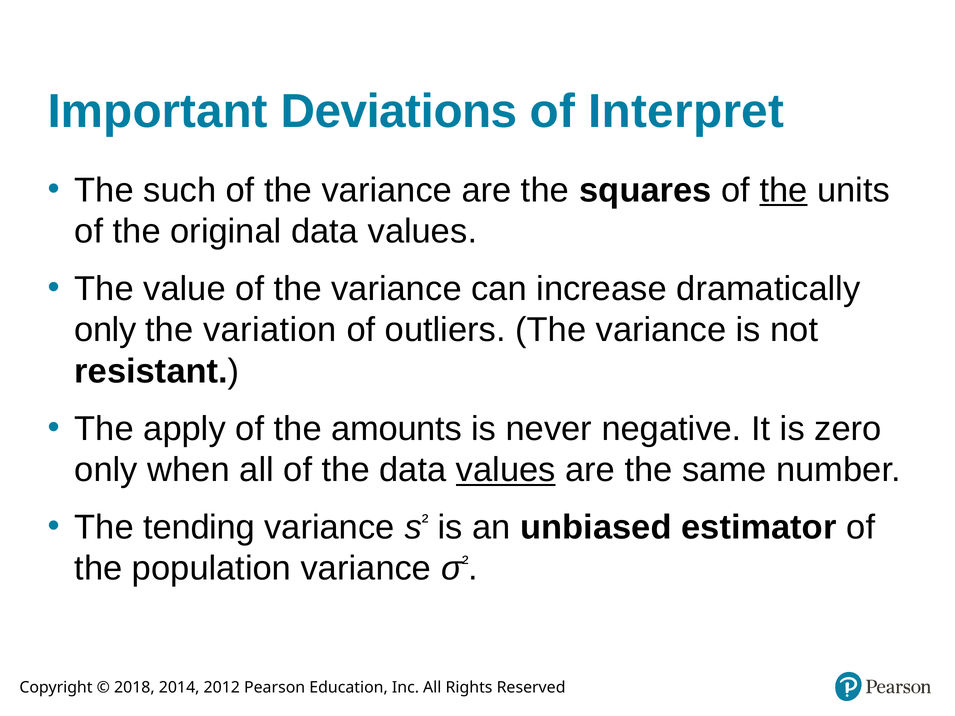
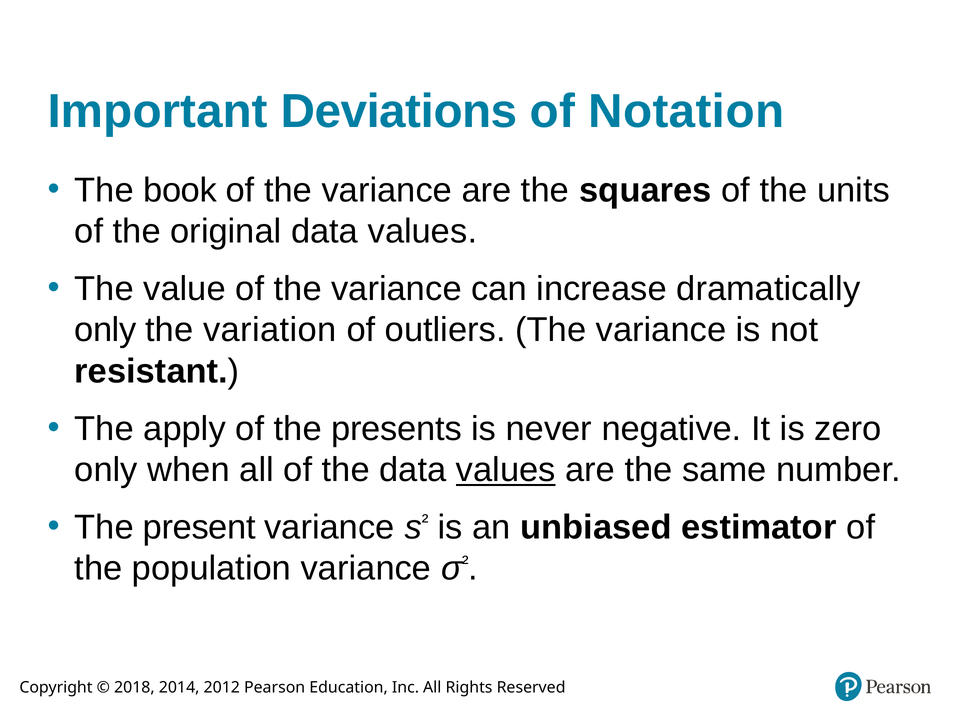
Interpret: Interpret -> Notation (686, 112)
such: such -> book (180, 190)
the underline: present -> none (784, 190)
amounts: amounts -> presents (397, 429)
tending: tending -> present (199, 527)
